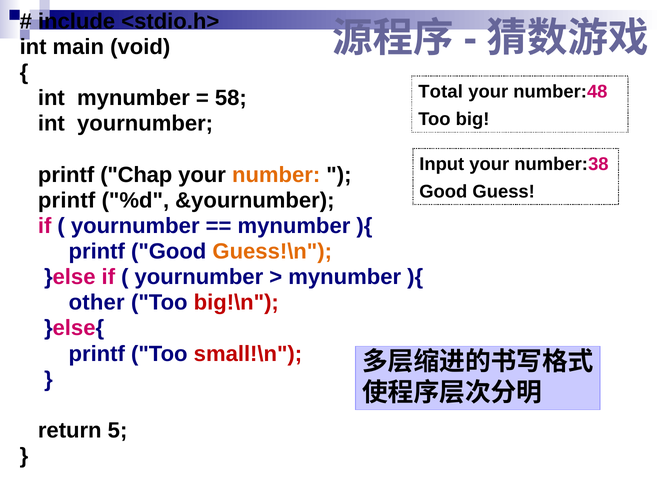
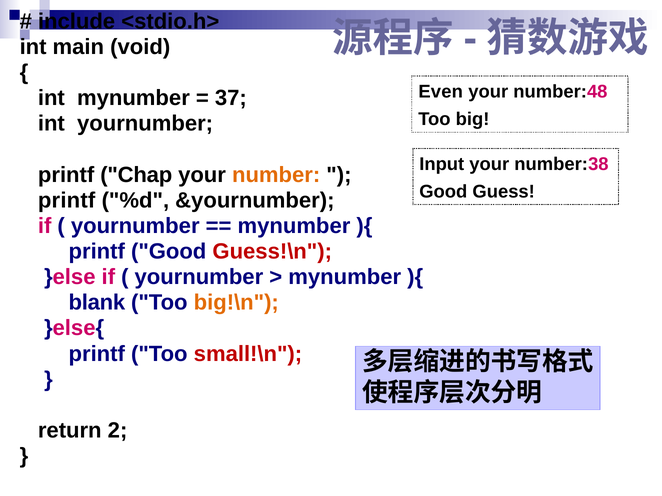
Total: Total -> Even (441, 92)
58: 58 -> 37 (231, 98)
Guess!\n colour: orange -> red (272, 252)
other: other -> blank (97, 303)
big!\n colour: red -> orange (236, 303)
5: 5 -> 2 (118, 431)
